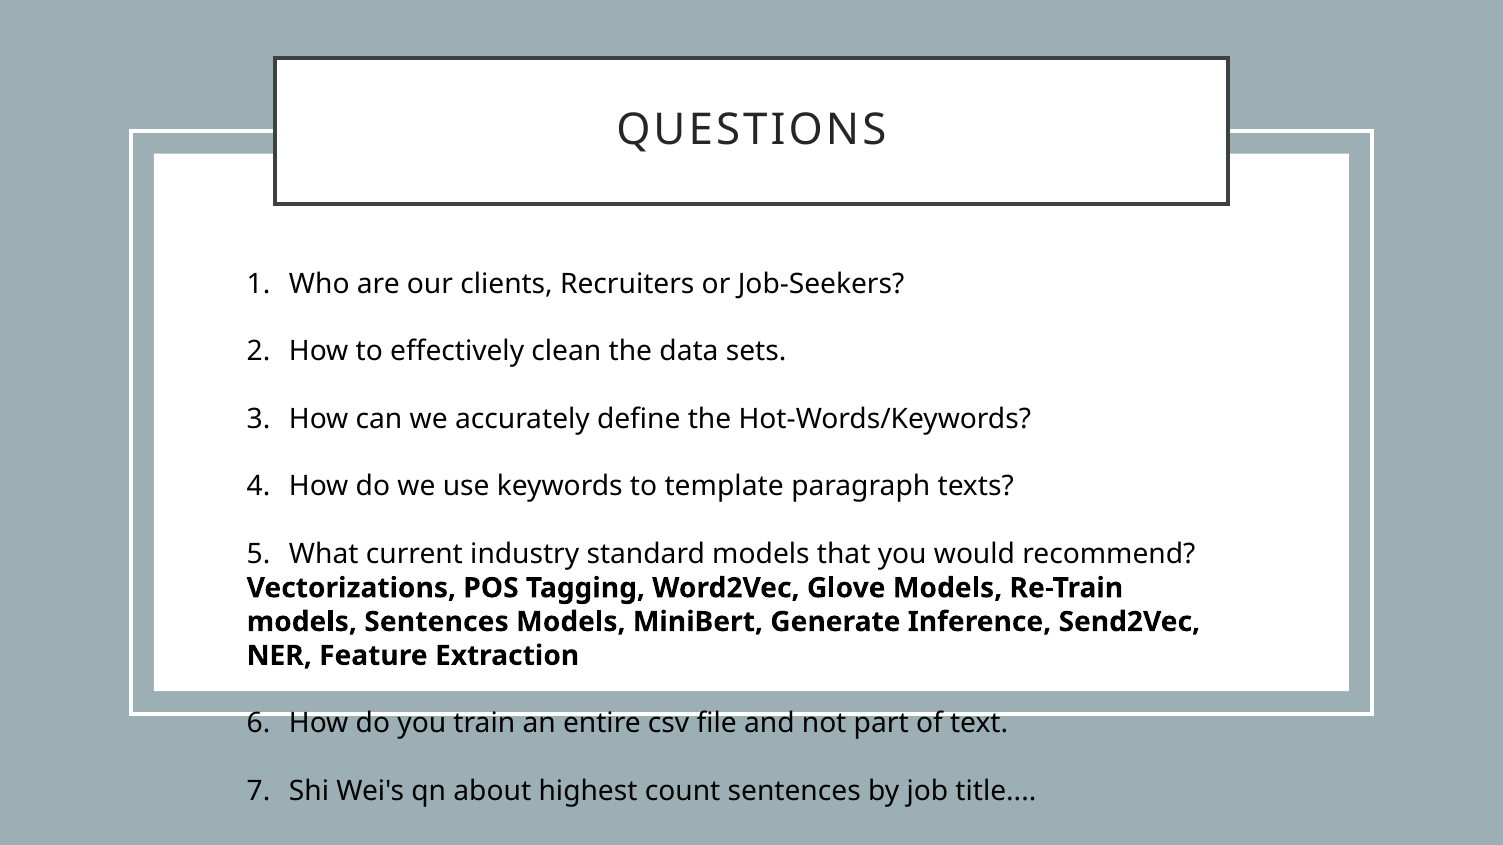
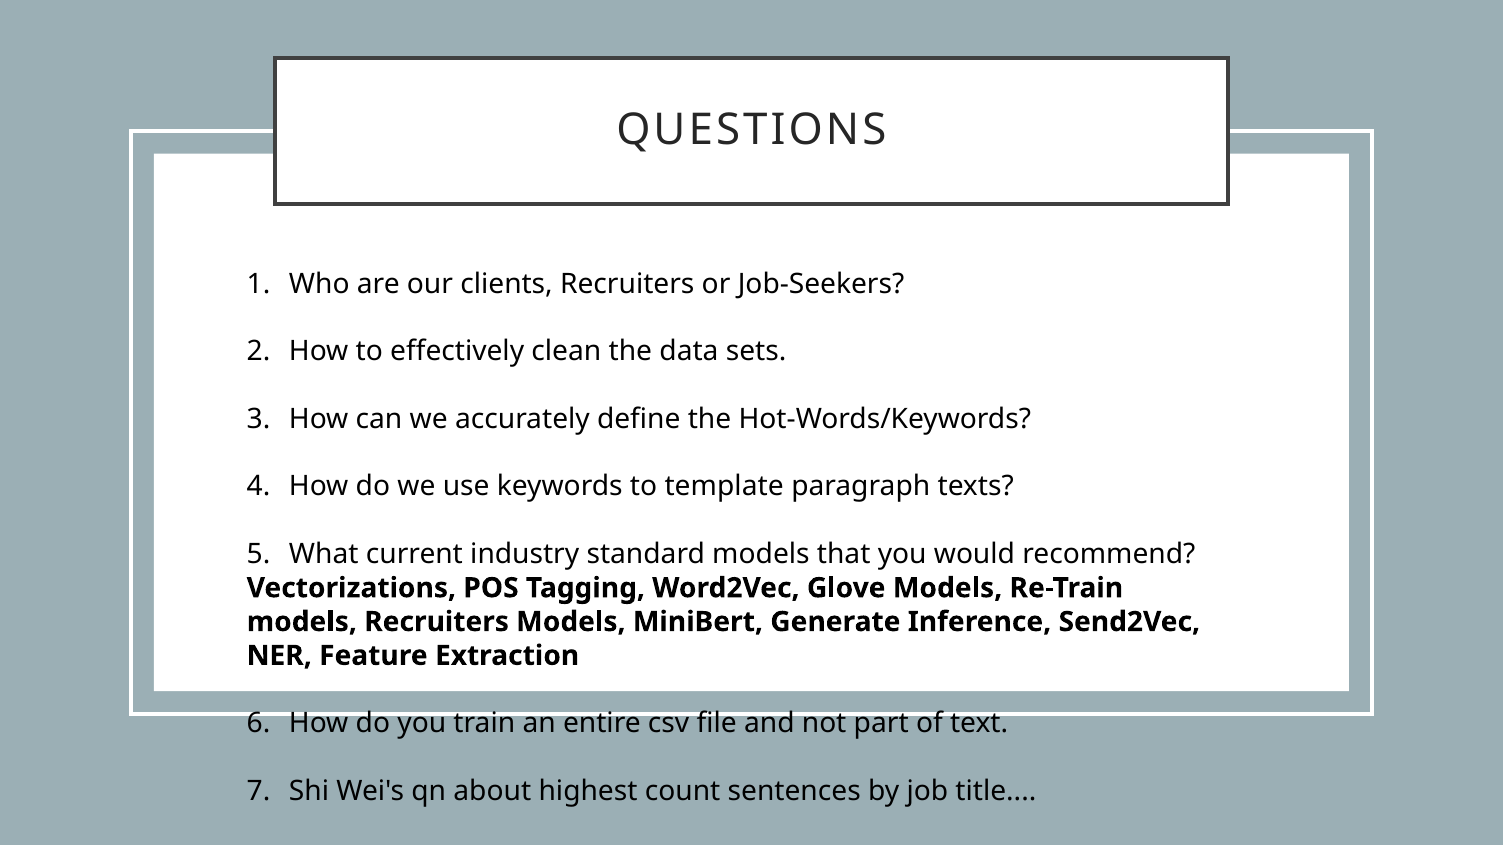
models Sentences: Sentences -> Recruiters (437, 622)
